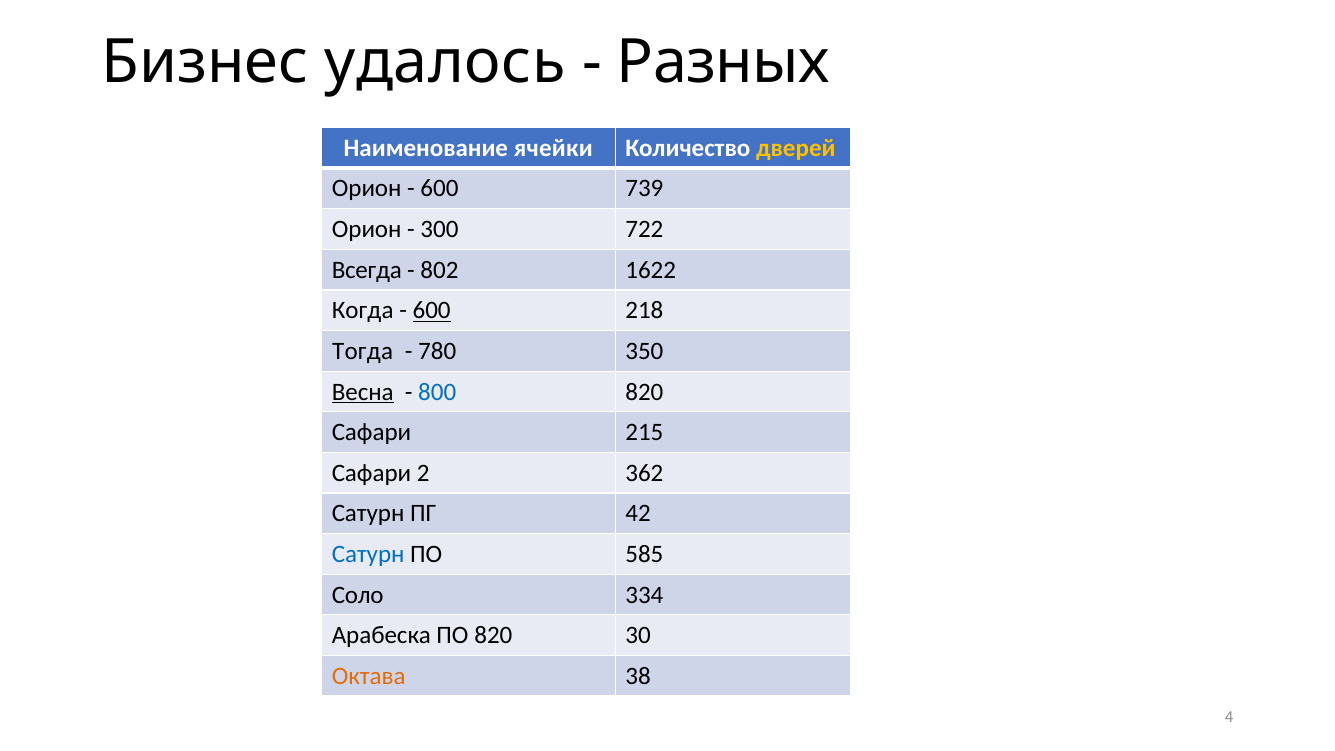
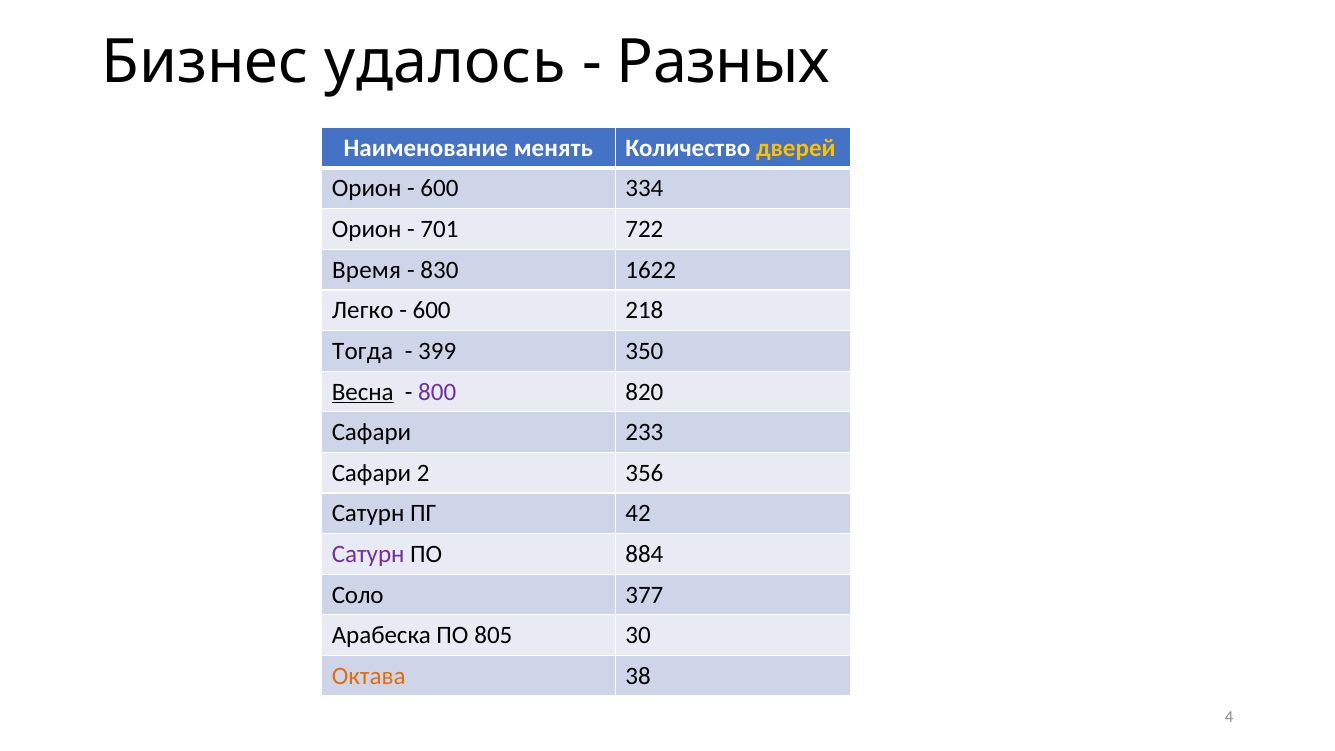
ячейки: ячейки -> менять (553, 148)
739: 739 -> 334 (644, 189)
300: 300 -> 701 (439, 229)
Всегда: Всегда -> Время (367, 270)
802: 802 -> 830 (439, 270)
Когда: Когда -> Легко (363, 311)
600 underline: present -> none (432, 311)
780: 780 -> 399 (437, 351)
800 colour: blue -> purple (437, 392)
215: 215 -> 233 (644, 432)
362: 362 -> 356 (644, 473)
Сатурн colour: blue -> purple (368, 554)
585: 585 -> 884 (644, 554)
334: 334 -> 377 (644, 595)
ПО 820: 820 -> 805 (493, 635)
